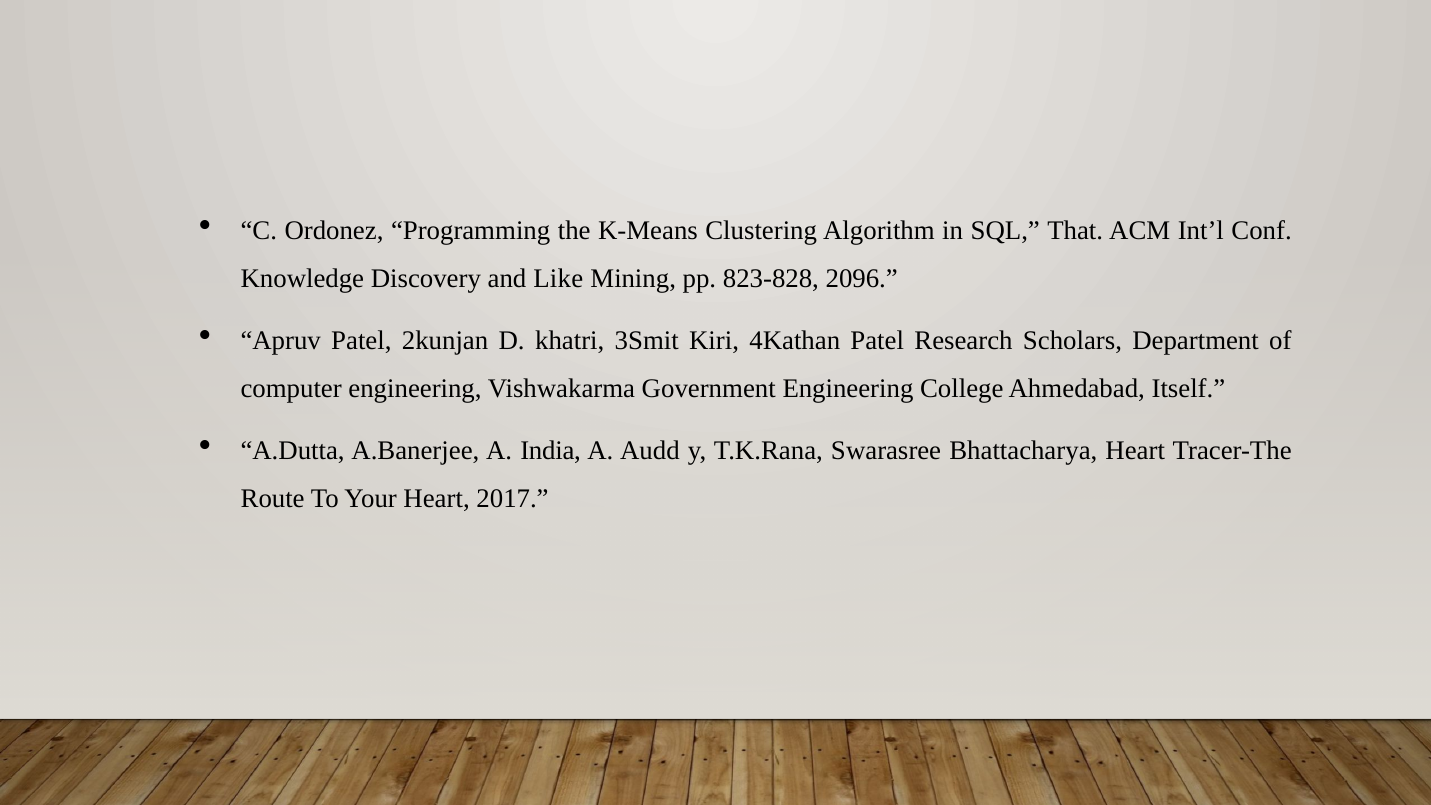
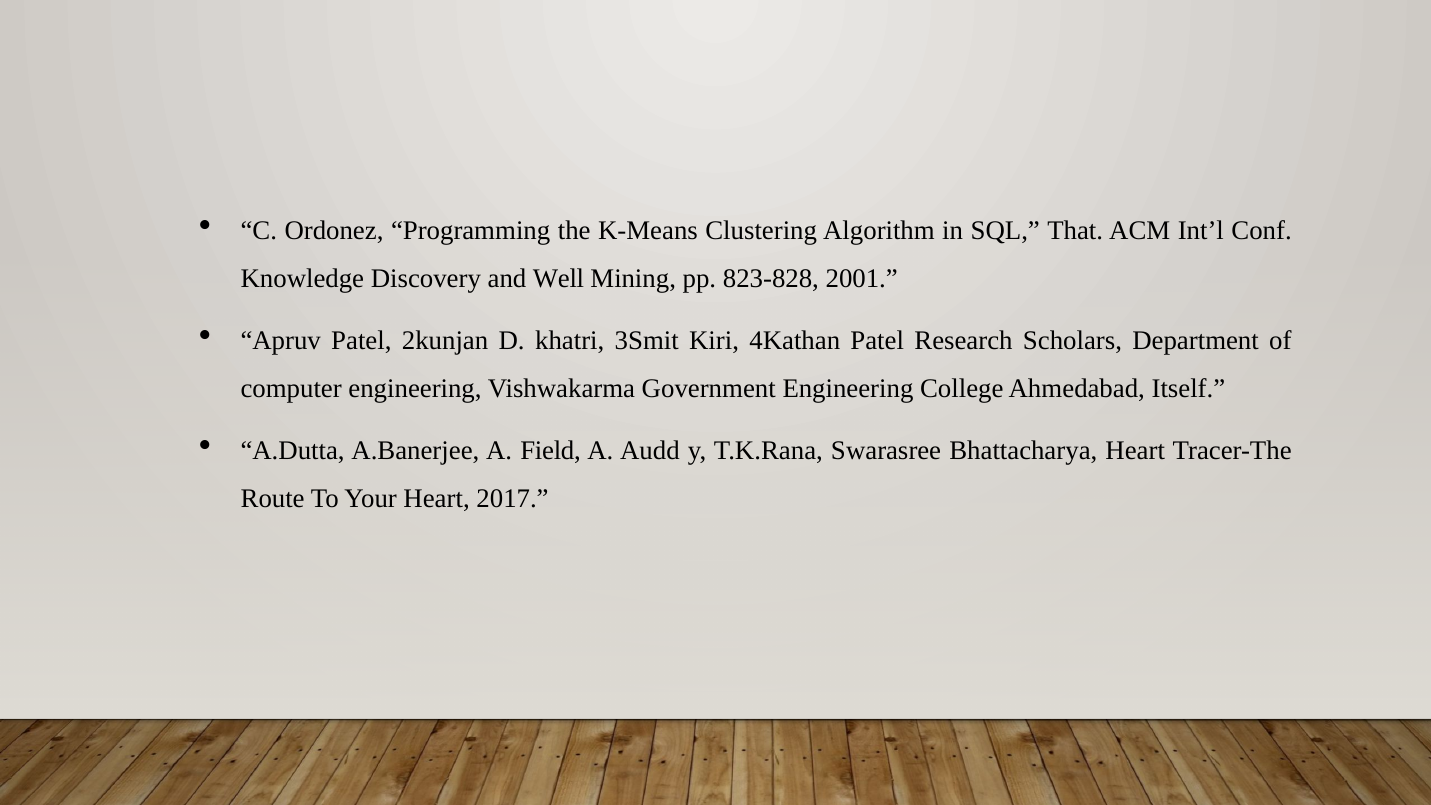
Like: Like -> Well (559, 279)
2096: 2096 -> 2001 (862, 279)
India: India -> Field (551, 450)
